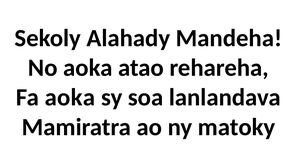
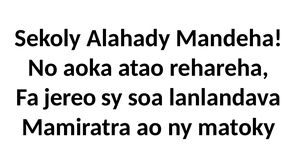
Fa aoka: aoka -> jereo (70, 97)
